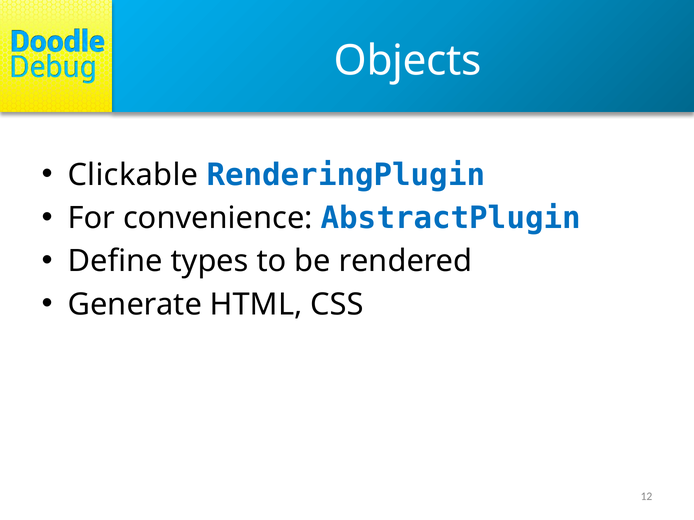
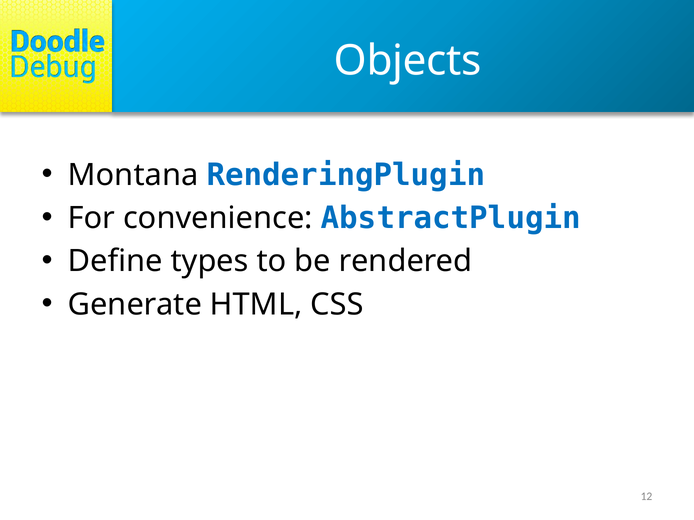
Clickable: Clickable -> Montana (133, 175)
